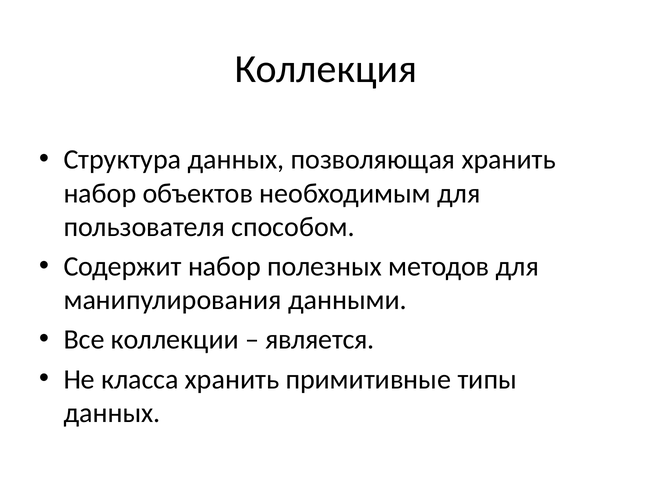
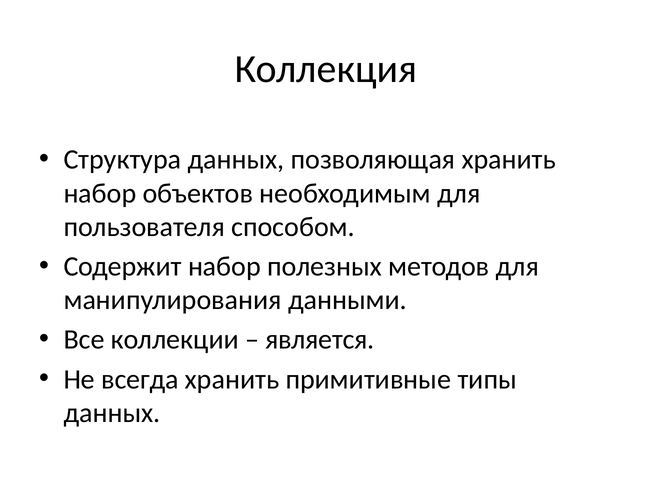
класса: класса -> всегда (140, 379)
